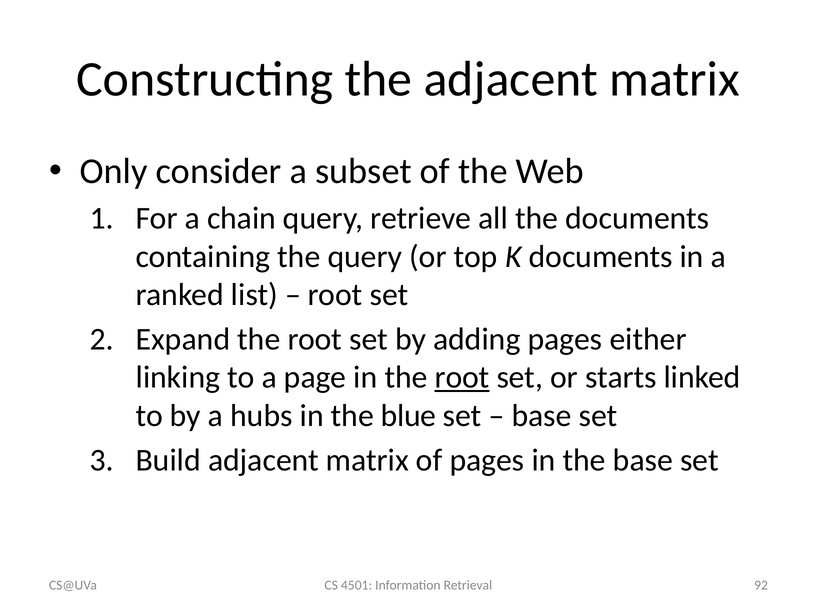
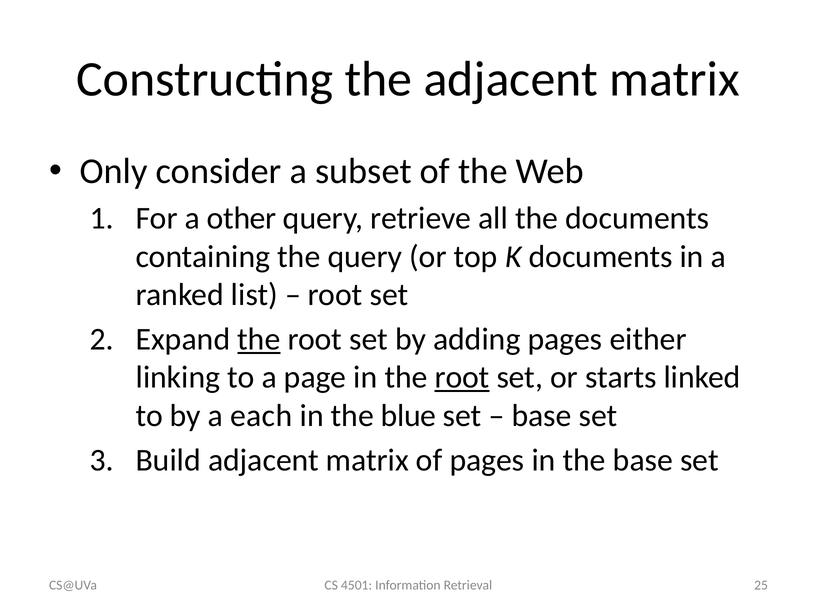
chain: chain -> other (242, 218)
the underline: none -> present (259, 339)
hubs: hubs -> each (261, 415)
92: 92 -> 25 (761, 585)
